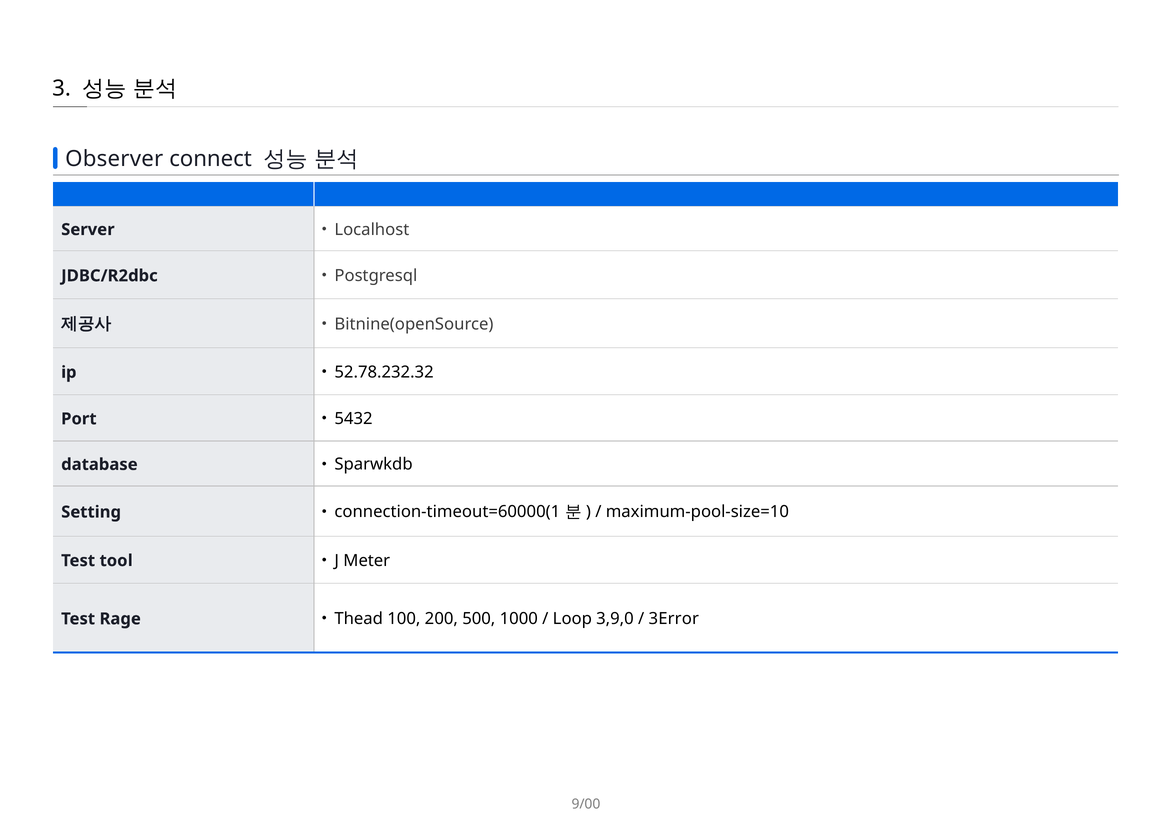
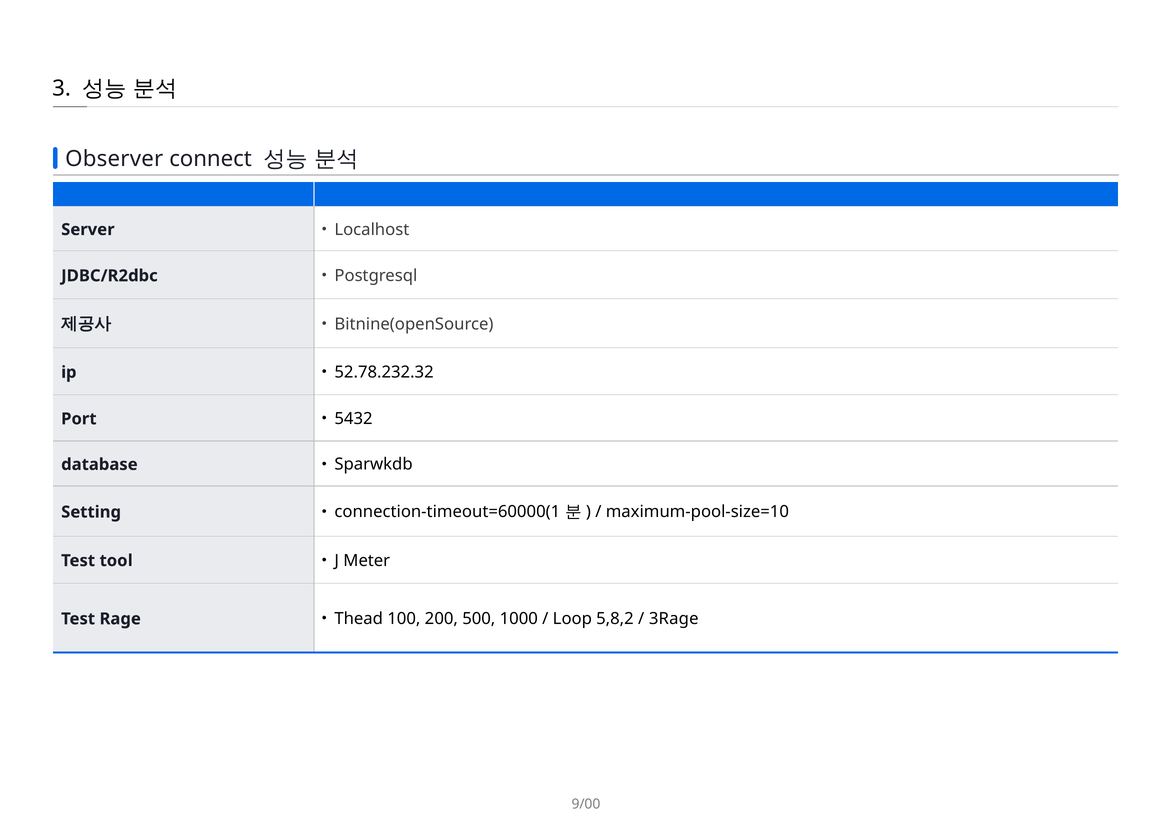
3,9,0: 3,9,0 -> 5,8,2 (615, 619)
3Error: 3Error -> 3Rage (674, 619)
